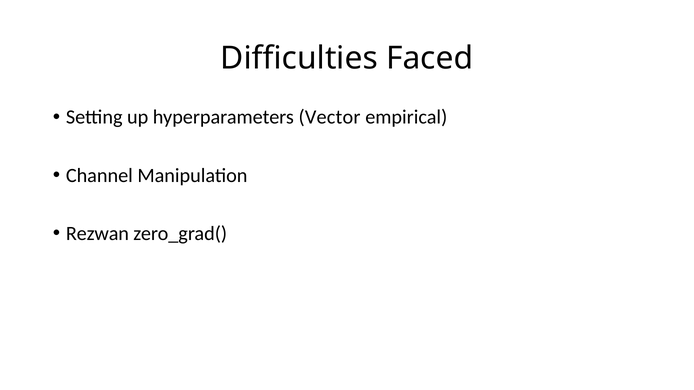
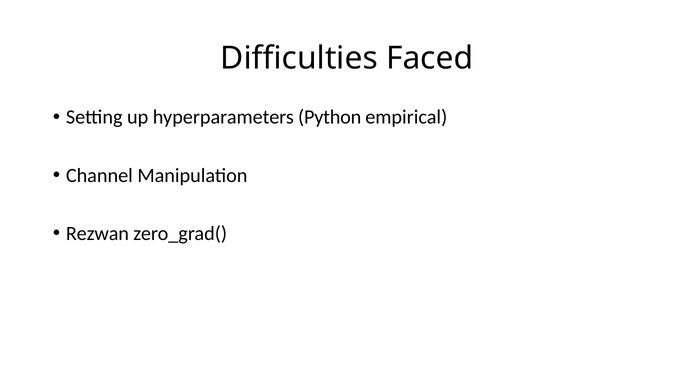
Vector: Vector -> Python (330, 117)
